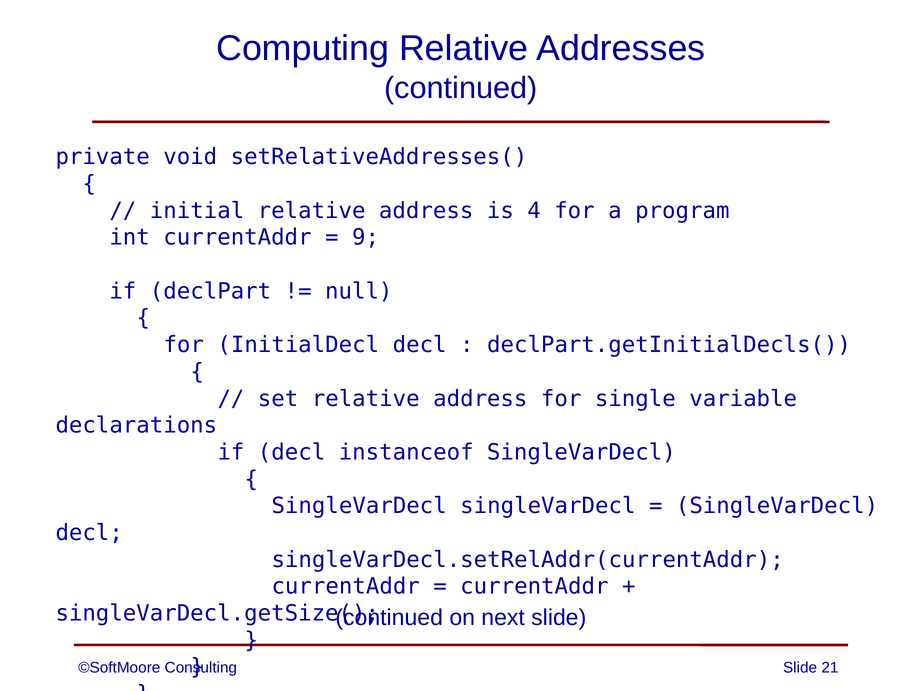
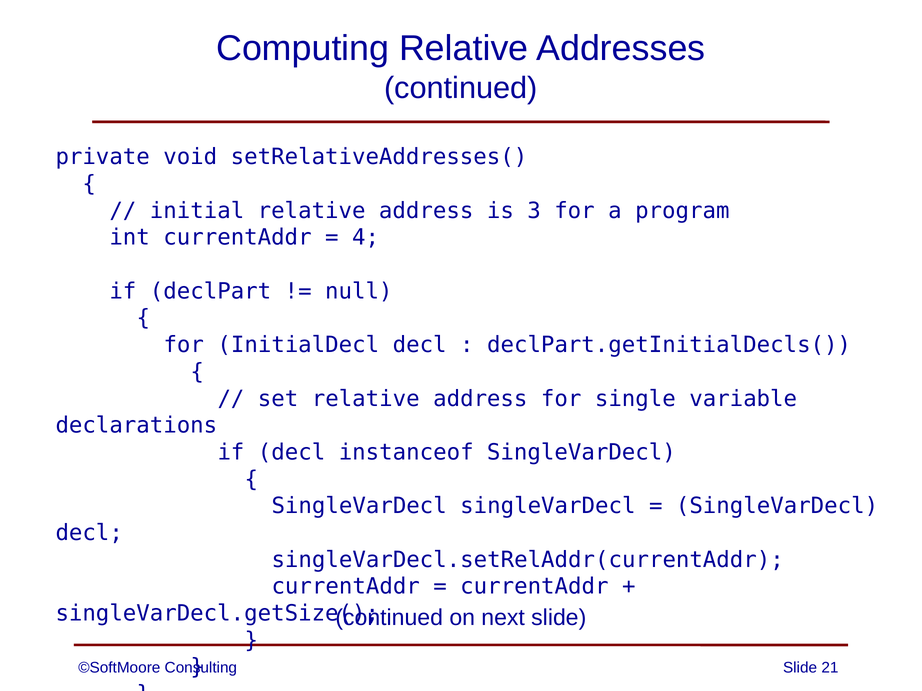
4: 4 -> 3 (534, 211)
9: 9 -> 4 (366, 238)
